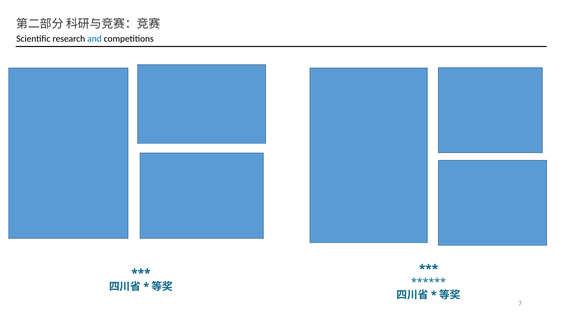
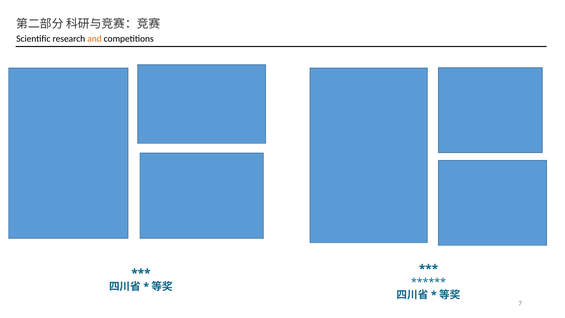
and colour: blue -> orange (94, 39)
